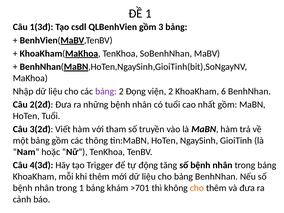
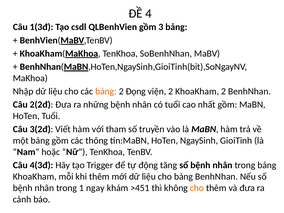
ĐỀ 1: 1 -> 4 (149, 13)
bảng colour: purple -> orange (106, 91)
KhoaKham 6: 6 -> 2 (224, 91)
1 bảng: bảng -> ngay (95, 188)
>701: >701 -> >451 (140, 188)
